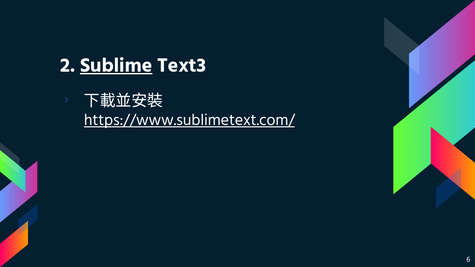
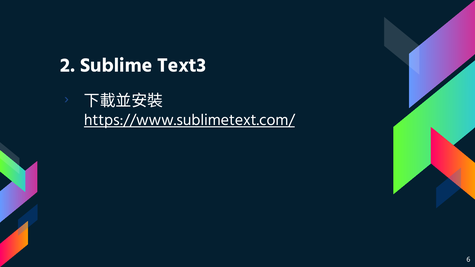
Sublime underline: present -> none (116, 65)
